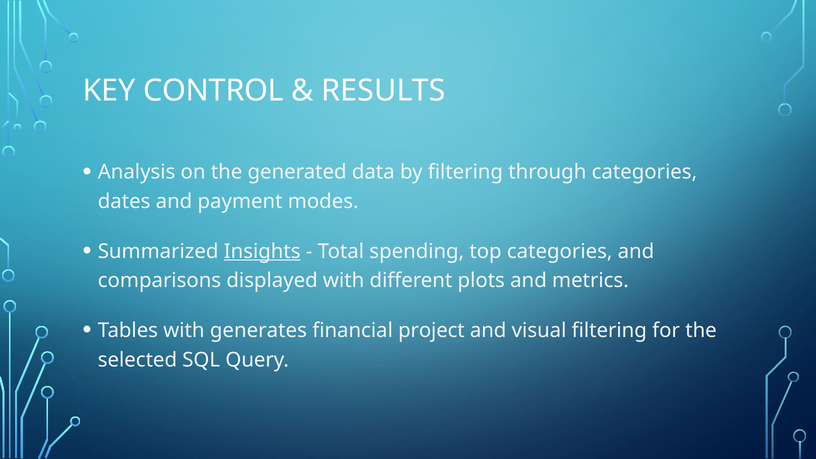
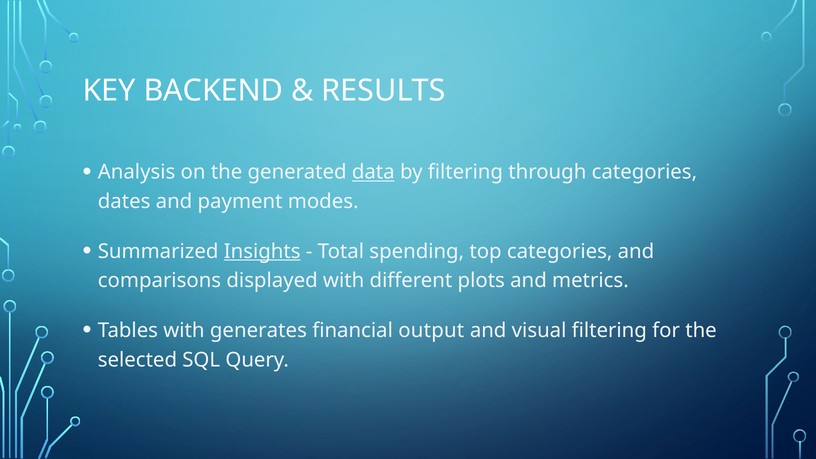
CONTROL: CONTROL -> BACKEND (213, 91)
data underline: none -> present (373, 172)
project: project -> output (431, 330)
